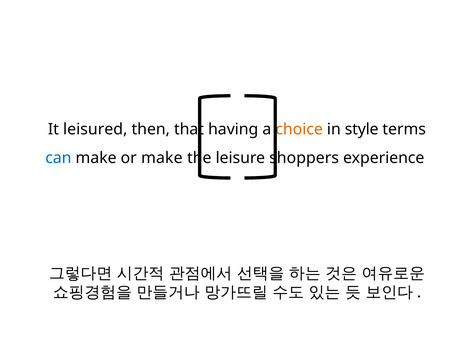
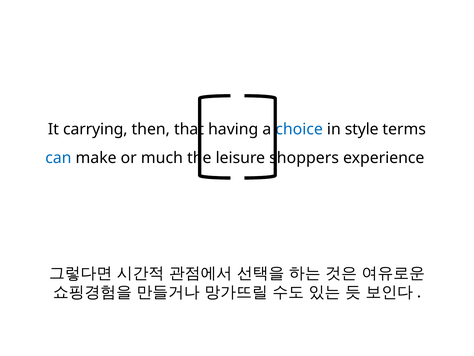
leisured: leisured -> carrying (95, 129)
choice colour: orange -> blue (299, 129)
or make: make -> much (162, 158)
